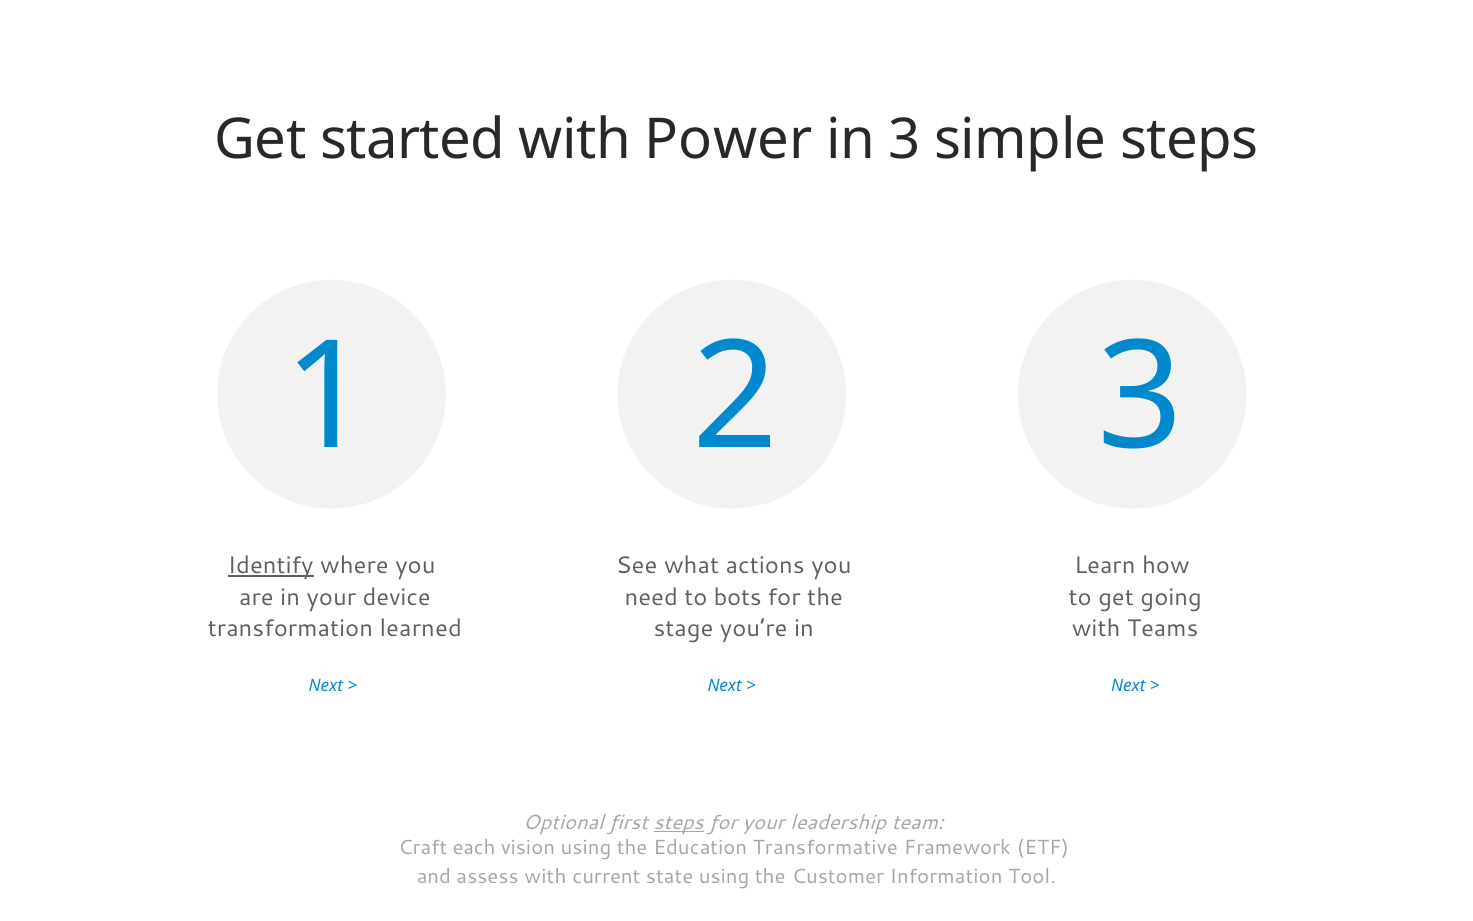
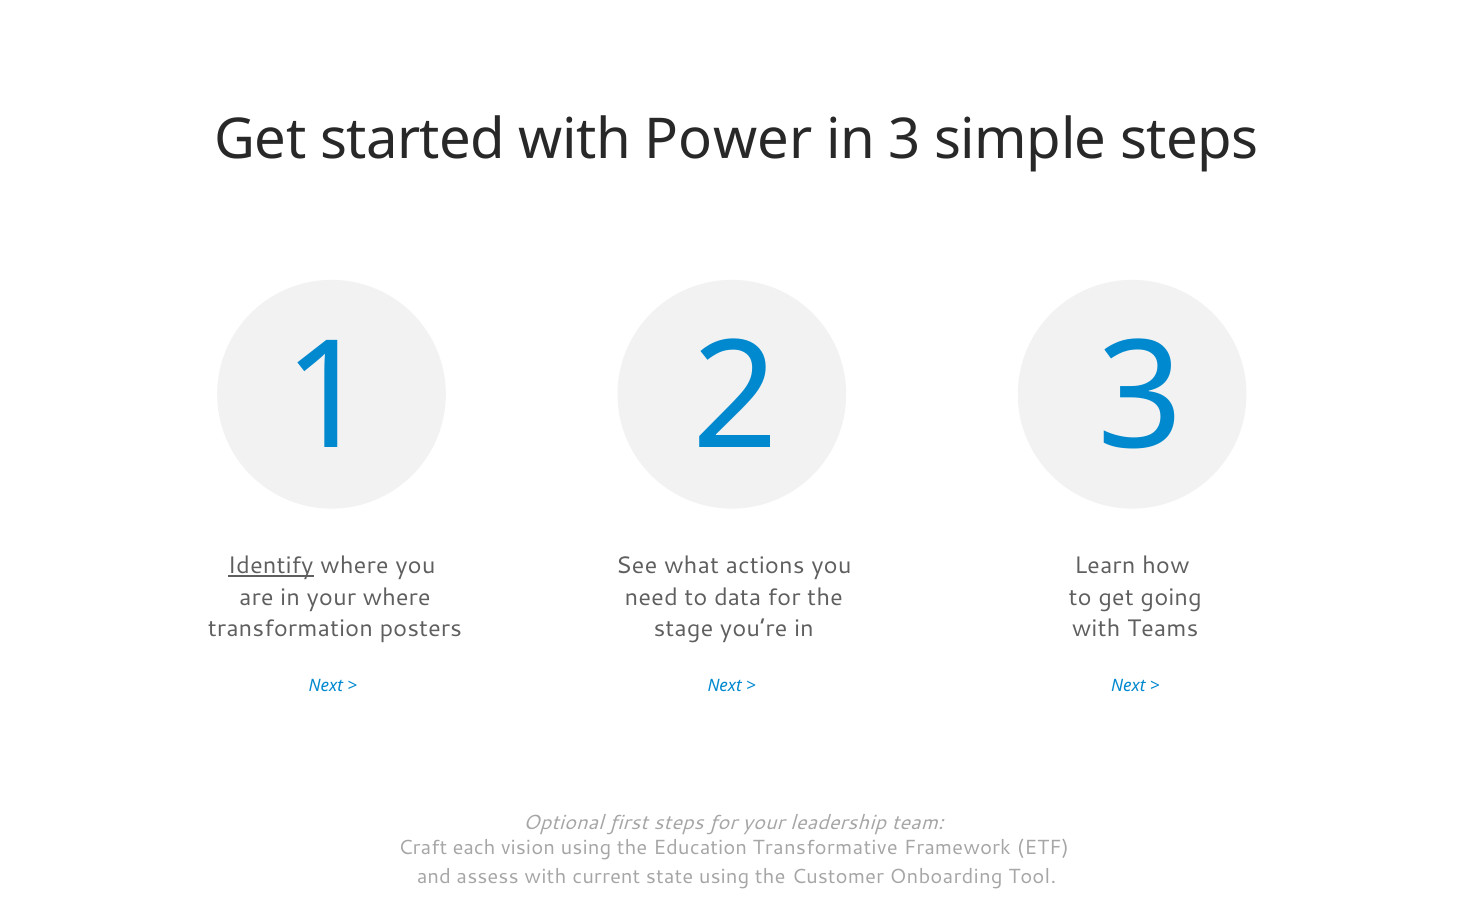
your device: device -> where (397, 597)
bots: bots -> data (738, 597)
learned: learned -> posters (421, 629)
steps underline: present -> none (679, 822)
Information: Information -> Onboarding (946, 876)
